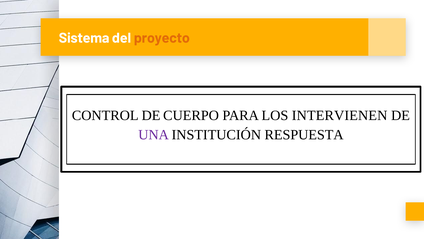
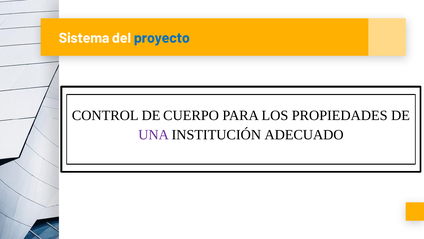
proyecto colour: orange -> blue (162, 38)
INTERVIENEN: INTERVIENEN -> PROPIEDADES (340, 115)
RESPUESTA: RESPUESTA -> ADECUADO (304, 135)
